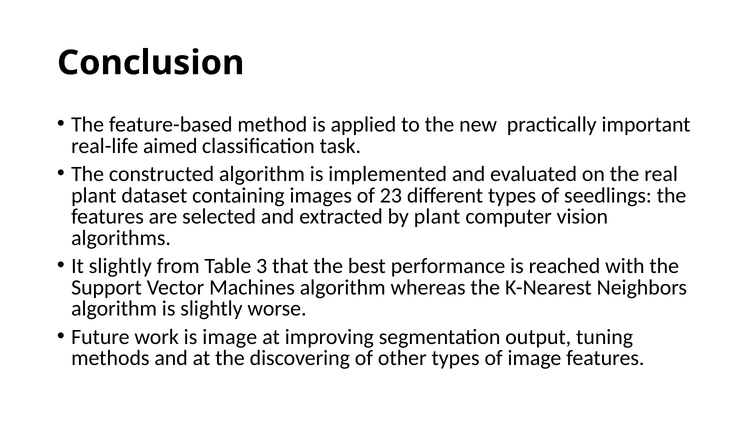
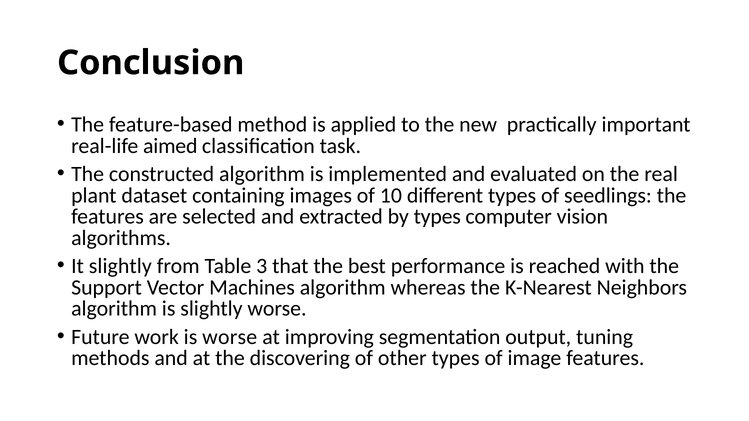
23: 23 -> 10 (391, 196)
by plant: plant -> types (437, 217)
is image: image -> worse (230, 337)
